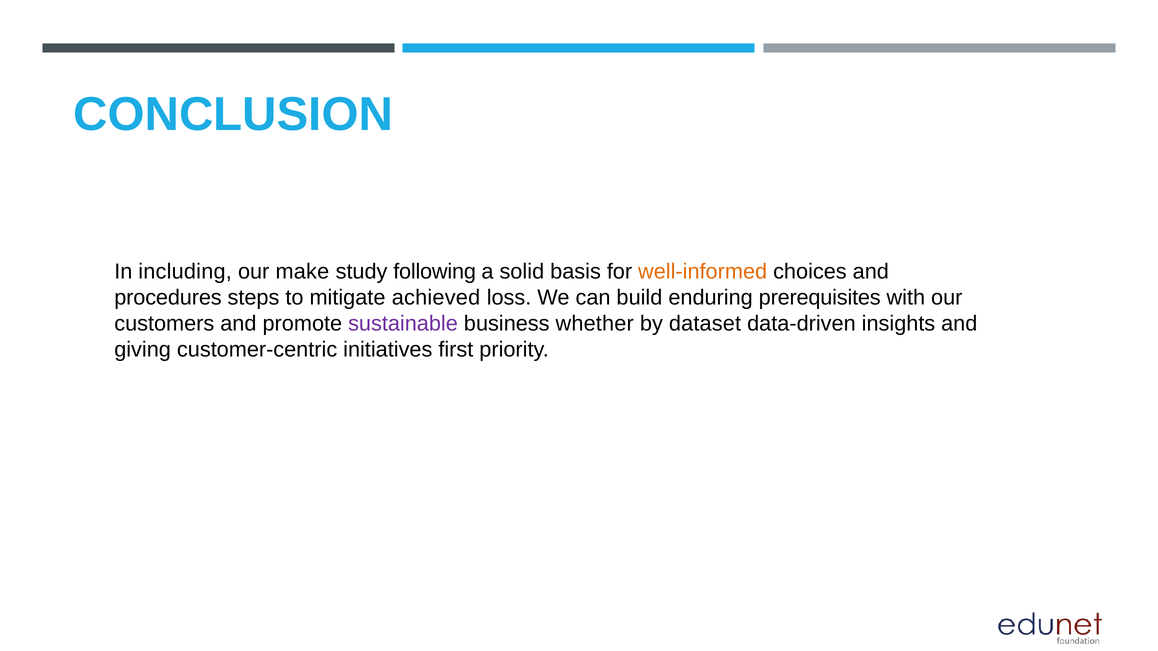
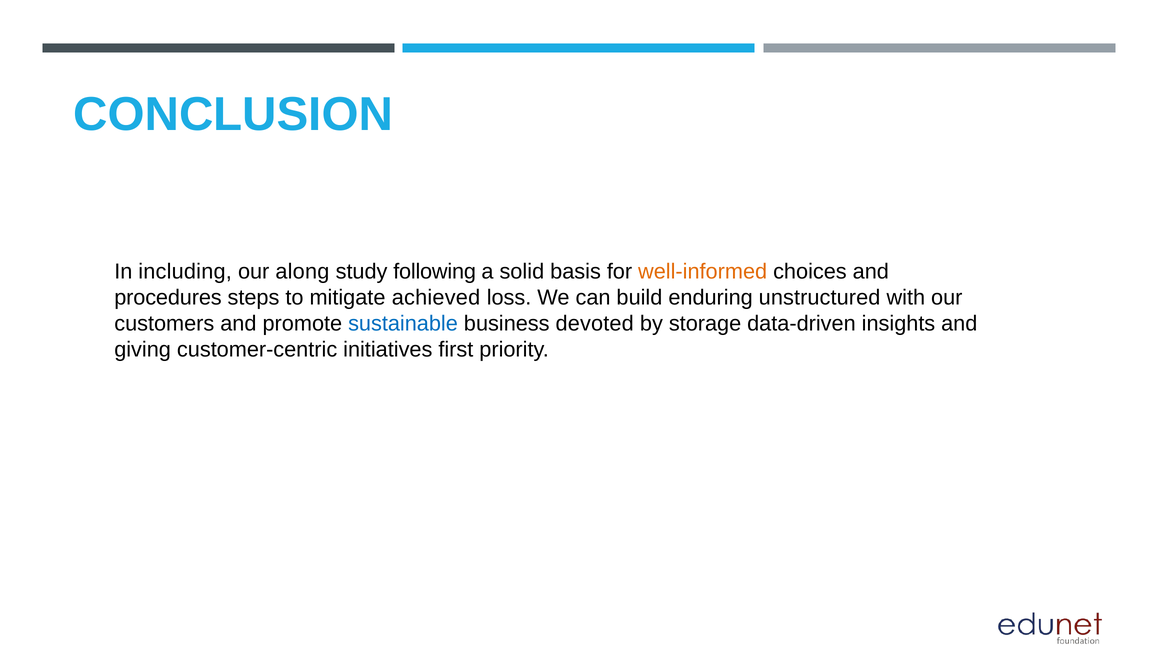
make: make -> along (302, 272)
prerequisites: prerequisites -> unstructured (820, 298)
sustainable colour: purple -> blue (403, 324)
whether: whether -> devoted (595, 324)
dataset: dataset -> storage (705, 324)
